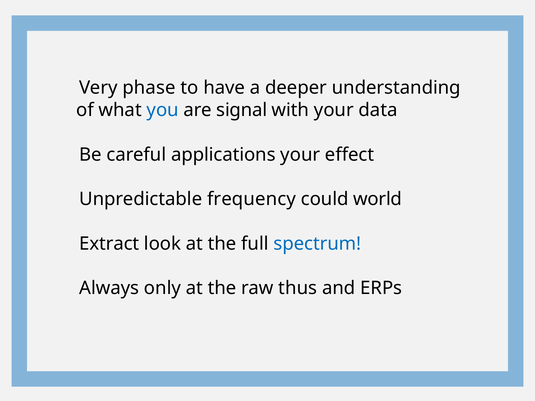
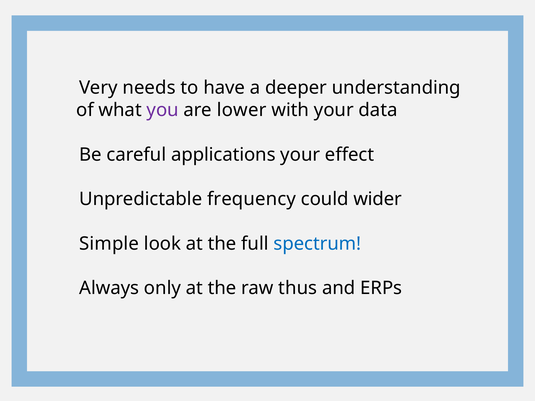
phase: phase -> needs (149, 88)
you colour: blue -> purple (163, 110)
signal: signal -> lower (242, 110)
world: world -> wider (378, 199)
Extract: Extract -> Simple (109, 244)
